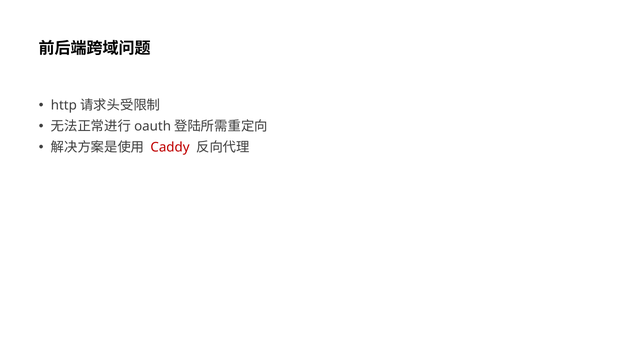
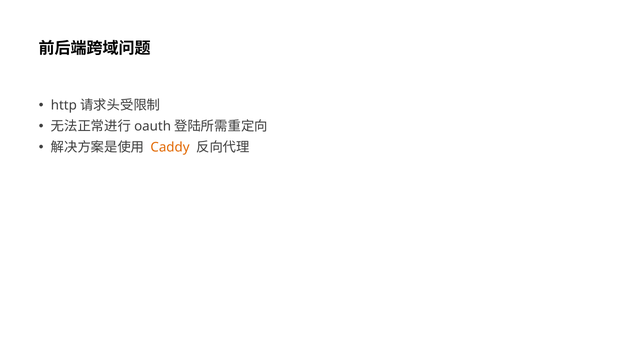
Caddy colour: red -> orange (170, 147)
